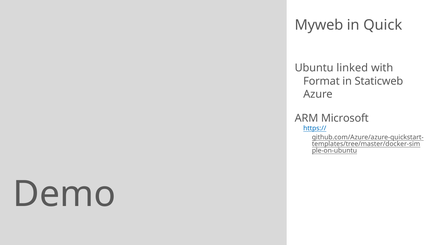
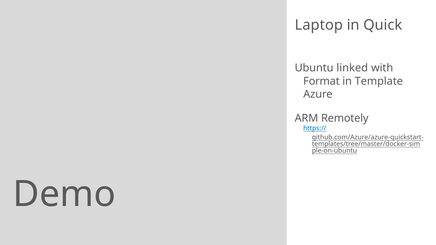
Myweb: Myweb -> Laptop (319, 25)
Staticweb: Staticweb -> Template (379, 81)
Microsoft: Microsoft -> Remotely (345, 118)
